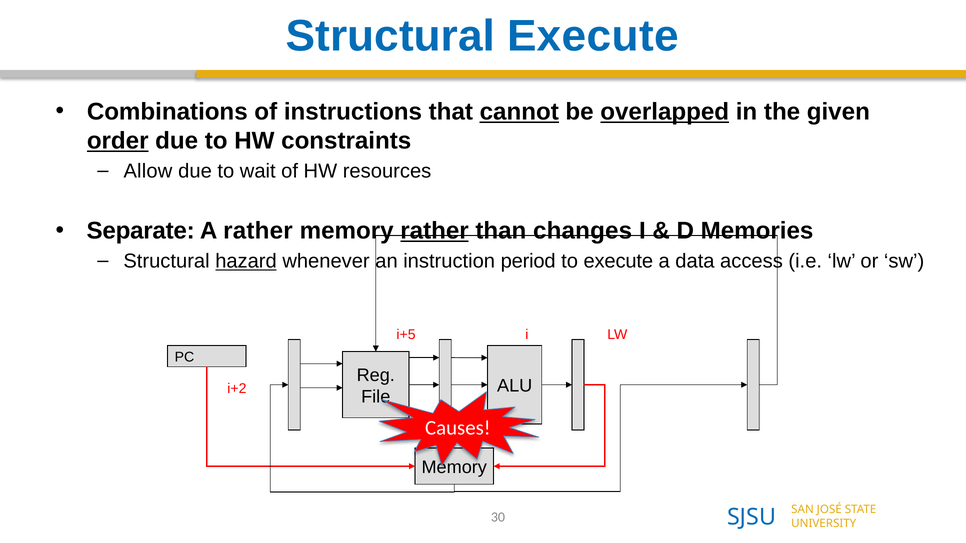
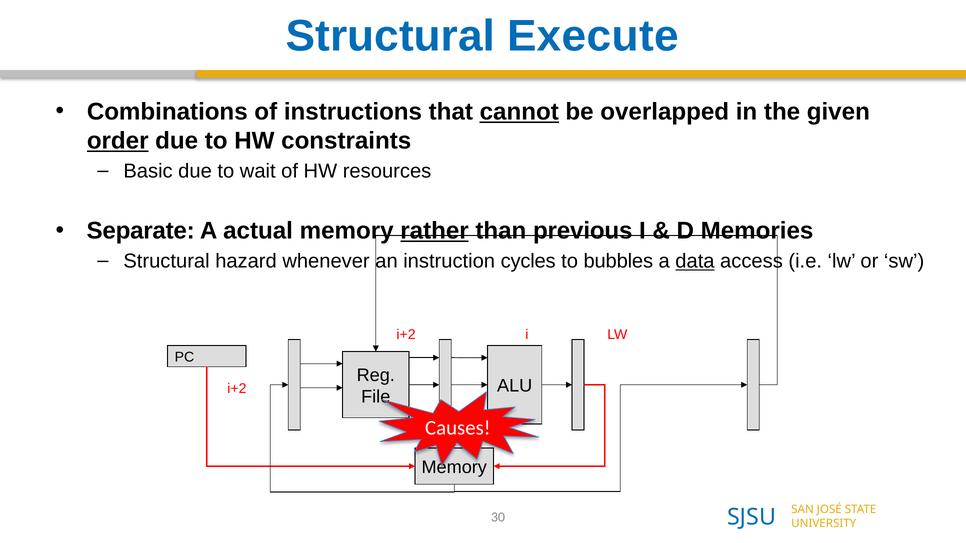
overlapped underline: present -> none (665, 112)
Allow: Allow -> Basic (148, 171)
A rather: rather -> actual (258, 231)
changes: changes -> previous (583, 231)
hazard underline: present -> none (246, 261)
period: period -> cycles (528, 261)
to execute: execute -> bubbles (618, 261)
data underline: none -> present (695, 261)
i+5: i+5 -> i+2 (406, 335)
